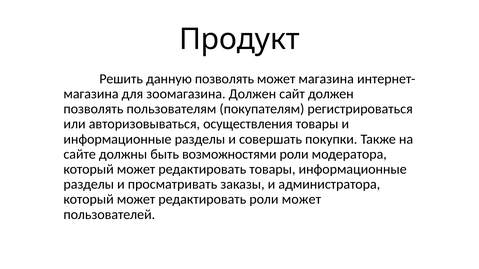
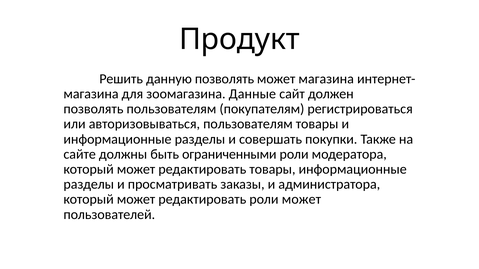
зоомагазина Должен: Должен -> Данные (252, 94)
авторизовываться осуществления: осуществления -> пользователям (248, 124)
возможностями: возможностями -> ограниченными (229, 154)
